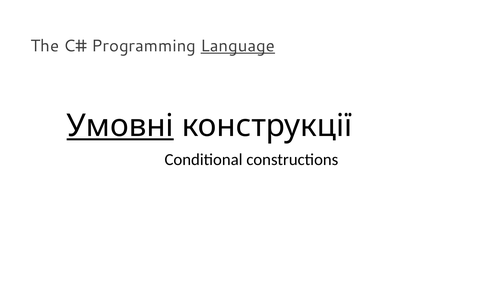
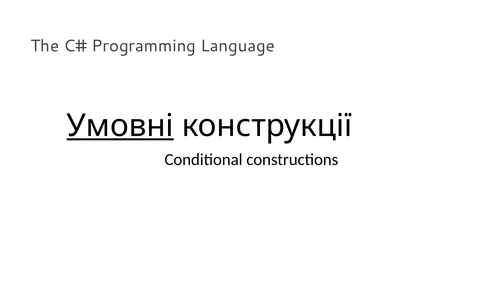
Language underline: present -> none (238, 46)
